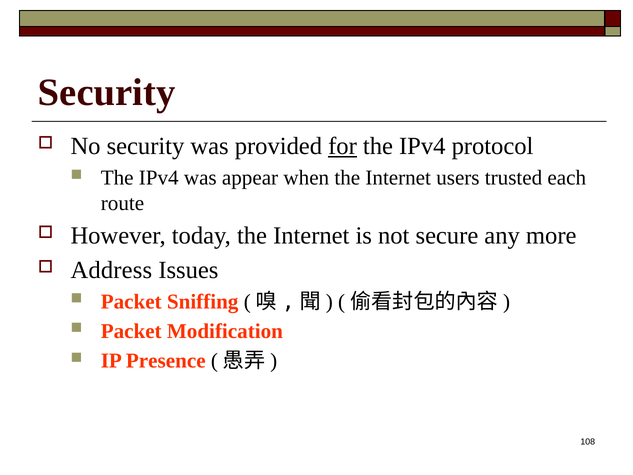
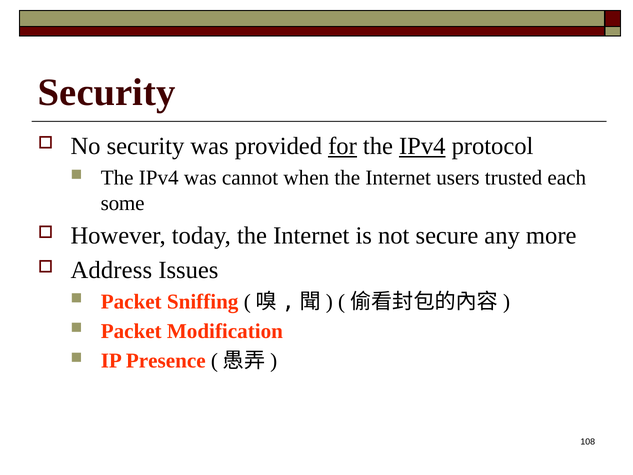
IPv4 underline: none -> present (422, 146)
appear: appear -> cannot (250, 178)
route: route -> some (123, 203)
